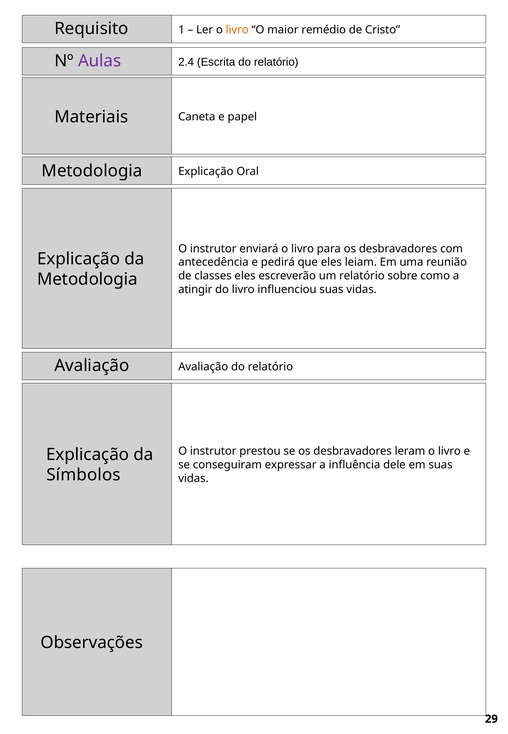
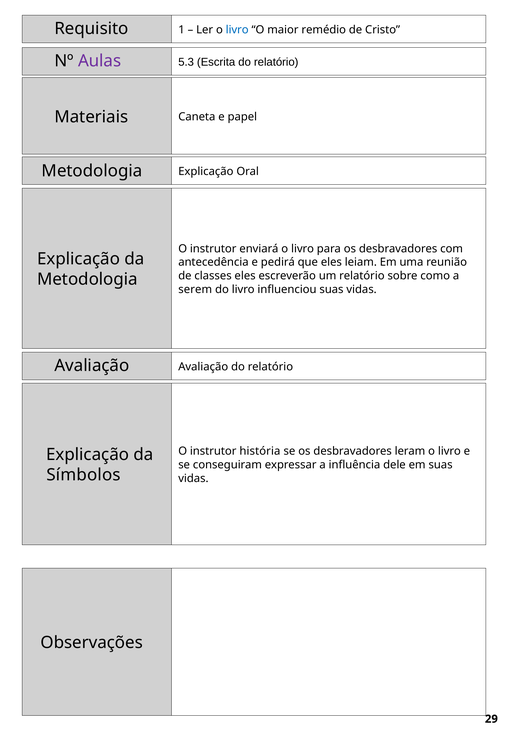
livro colour: orange -> blue (237, 30)
2.4: 2.4 -> 5.3 (186, 62)
atingir: atingir -> serem (195, 289)
prestou: prestou -> história (260, 451)
